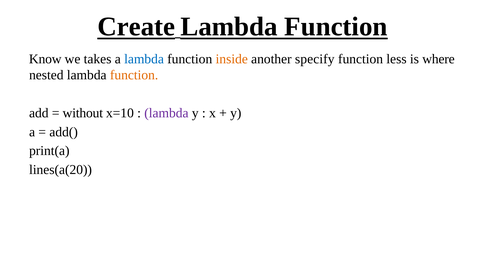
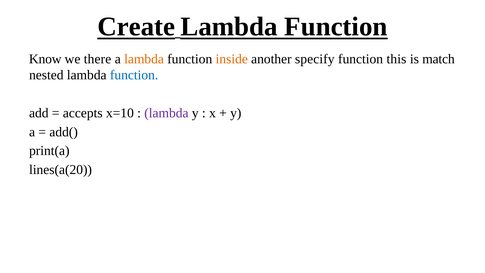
takes: takes -> there (98, 59)
lambda colour: blue -> orange (144, 59)
less: less -> this (396, 59)
where: where -> match (438, 59)
function colour: orange -> blue (134, 75)
without: without -> accepts (83, 113)
